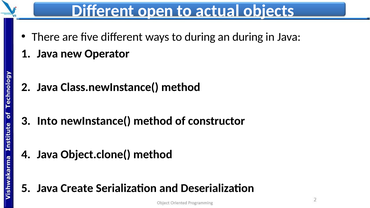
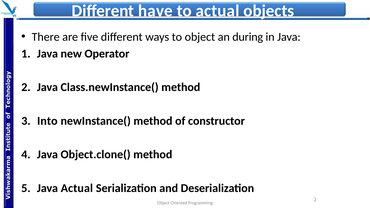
open: open -> have (155, 11)
to during: during -> object (200, 37)
Java Create: Create -> Actual (77, 188)
